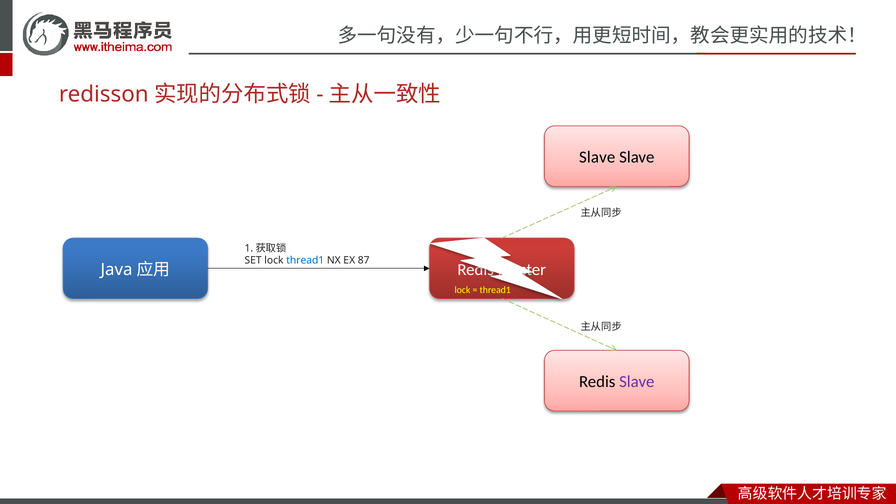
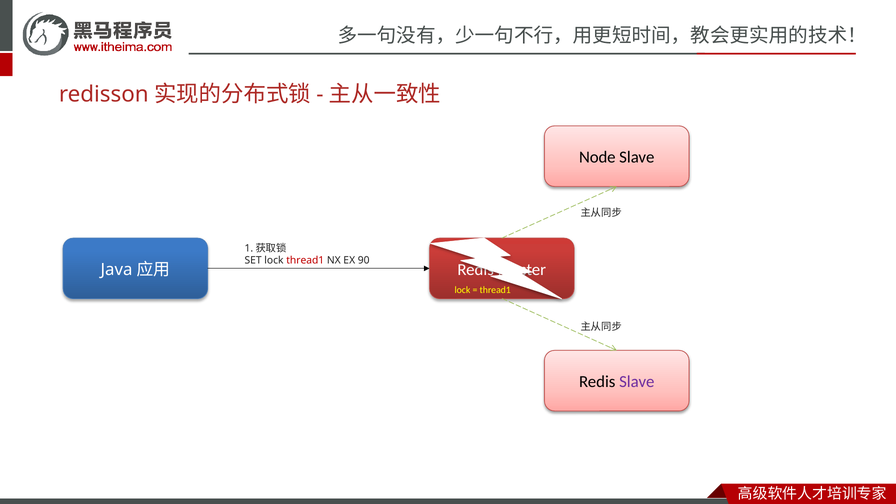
Slave: Slave -> Node (597, 157)
thread1 colour: blue -> red (305, 261)
87: 87 -> 90 (364, 261)
